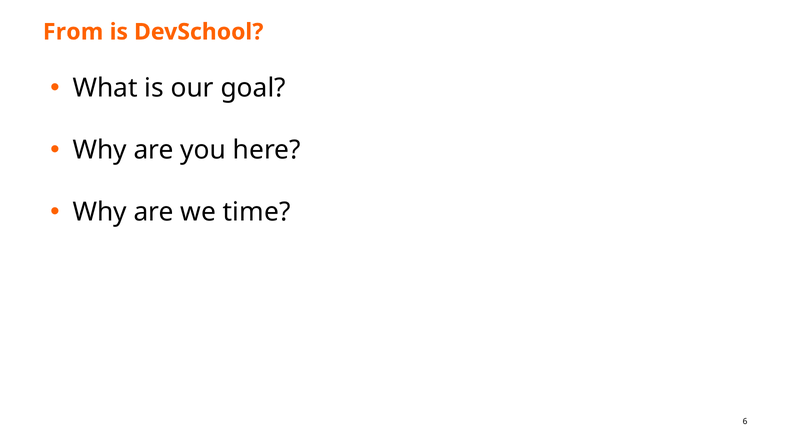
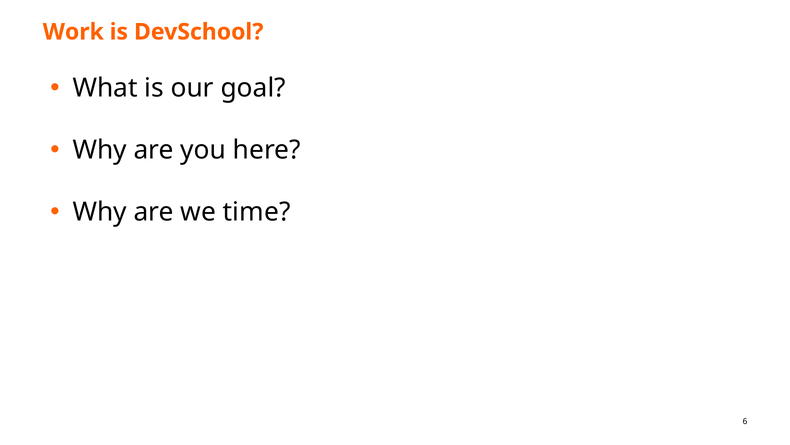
From: From -> Work (73, 32)
